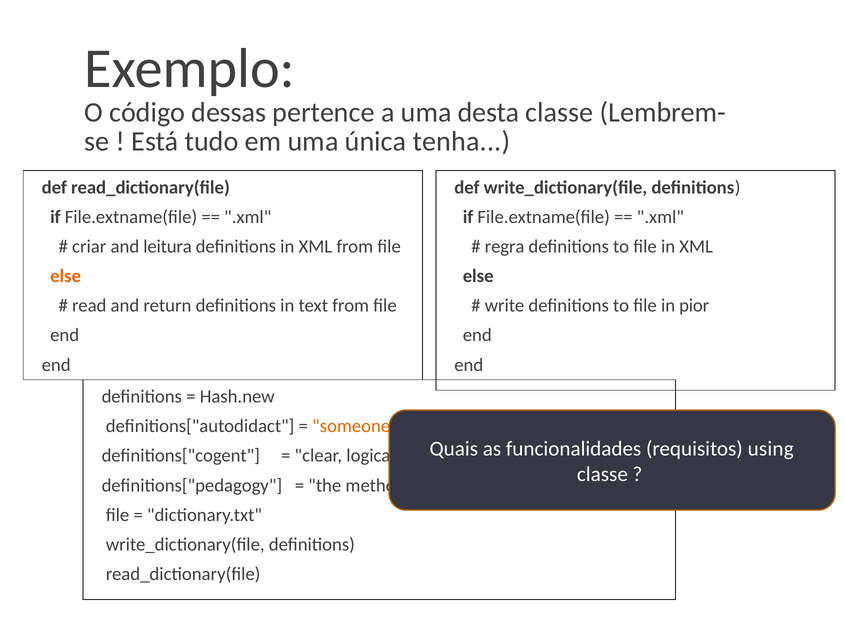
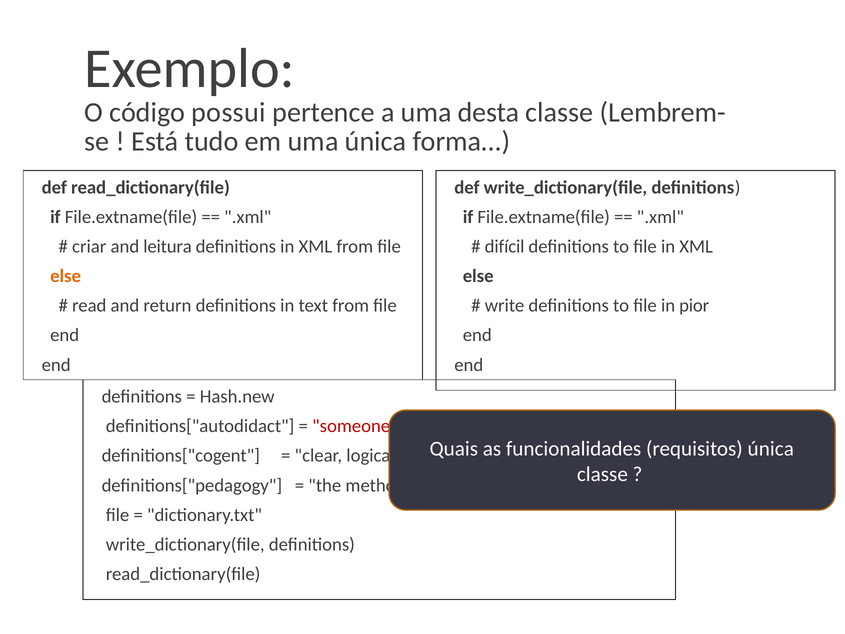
dessas: dessas -> possui (228, 112)
tenha: tenha -> forma (461, 141)
regra: regra -> difícil (505, 246)
someone colour: orange -> red (351, 426)
requisitos using: using -> única (771, 449)
